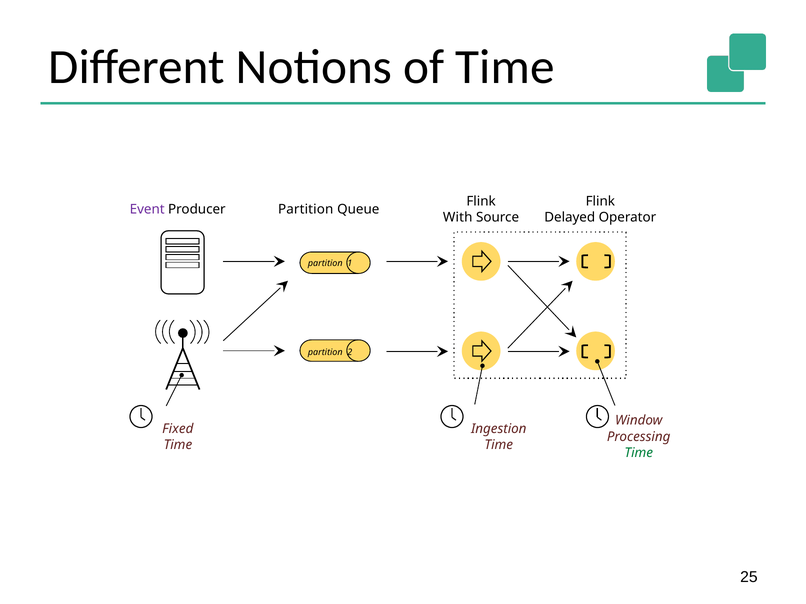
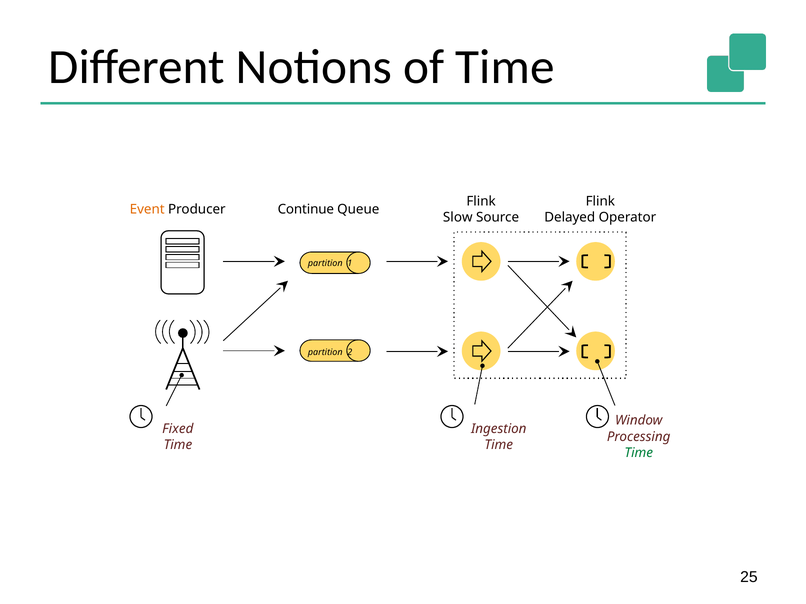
Event colour: purple -> orange (147, 210)
Producer Partition: Partition -> Continue (306, 210)
With: With -> Slow (458, 217)
